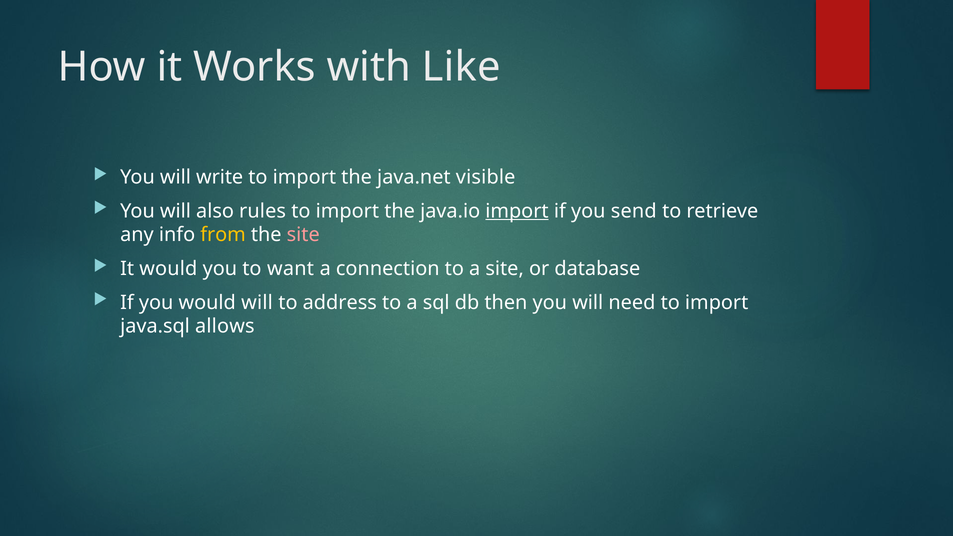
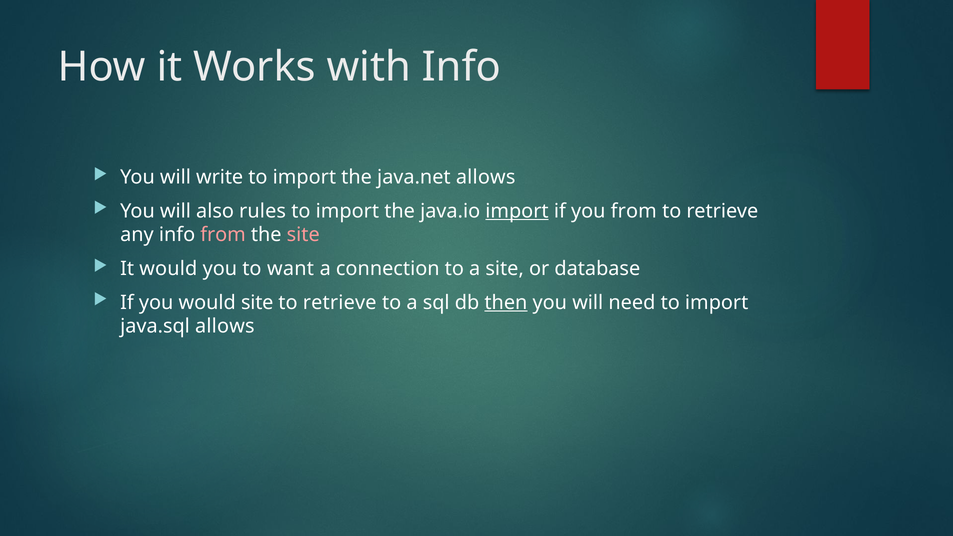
with Like: Like -> Info (462, 67)
java.net visible: visible -> allows (486, 177)
you send: send -> from (634, 211)
from colour: yellow -> pink (223, 235)
would will: will -> site (257, 302)
address: address -> retrieve (340, 302)
then underline: none -> present (506, 302)
